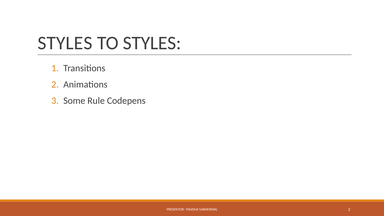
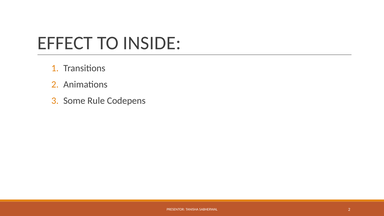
STYLES: STYLES -> EFFECT (65, 43)
TO STYLES: STYLES -> INSIDE (152, 43)
